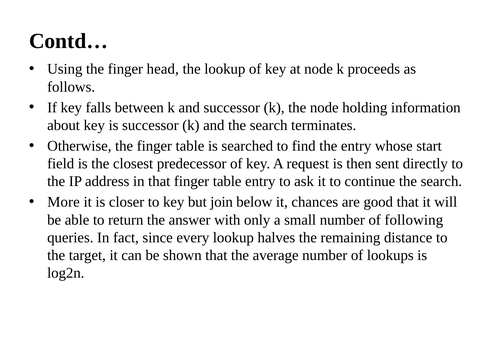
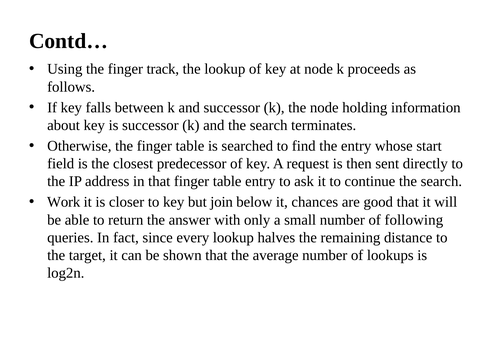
head: head -> track (163, 69)
More: More -> Work (64, 202)
